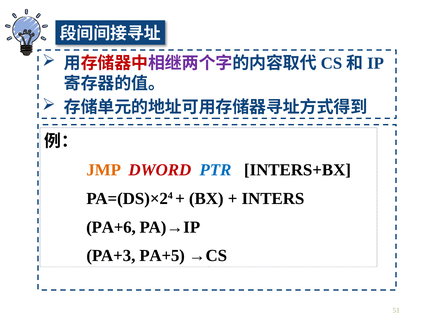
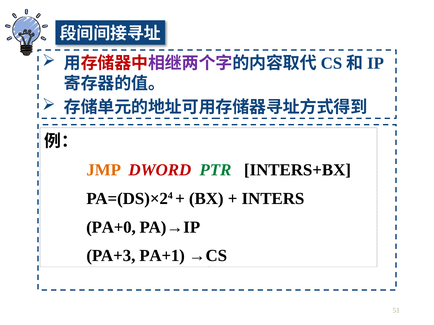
PTR colour: blue -> green (215, 170)
PA+6: PA+6 -> PA+0 (111, 227)
PA+5: PA+5 -> PA+1 (162, 256)
